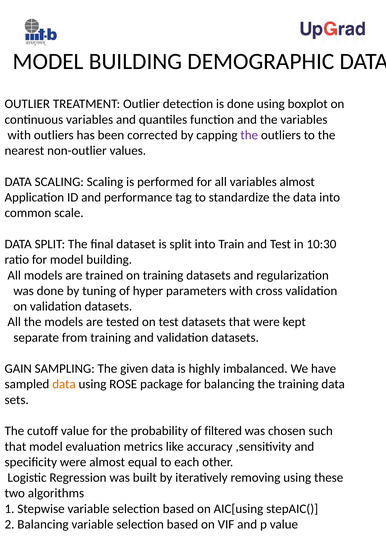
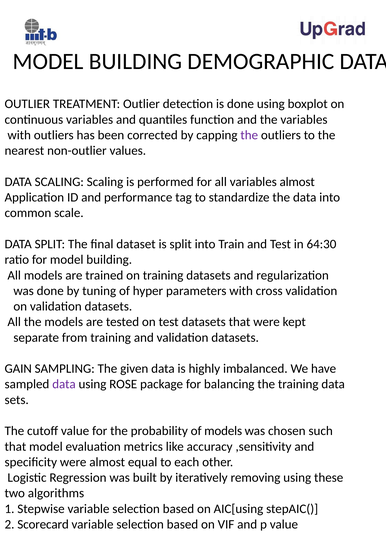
10:30: 10:30 -> 64:30 (321, 244)
data colour: orange -> purple (64, 384)
of filtered: filtered -> models (223, 431)
2 Balancing: Balancing -> Scorecard (43, 525)
